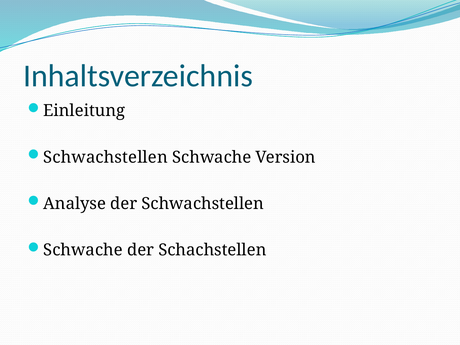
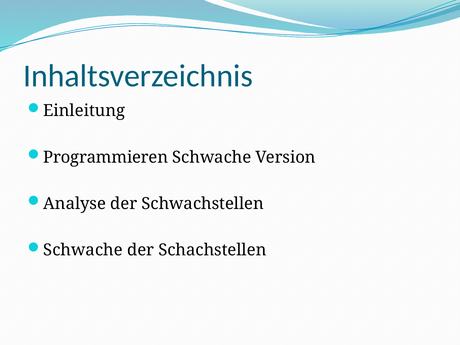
Schwachstellen: Schwachstellen -> Programmieren (106, 157)
